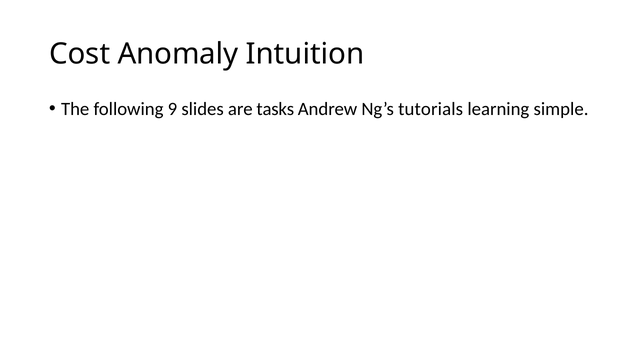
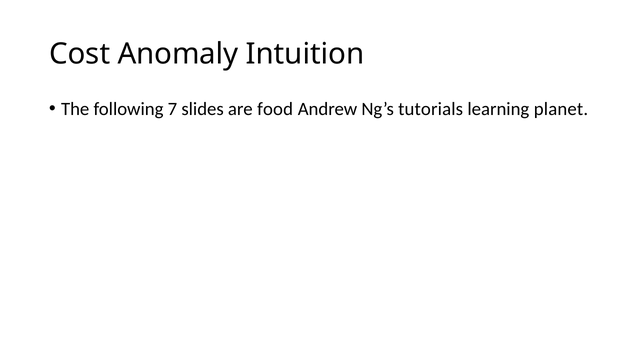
9: 9 -> 7 (172, 109)
tasks: tasks -> food (275, 109)
simple: simple -> planet (561, 109)
